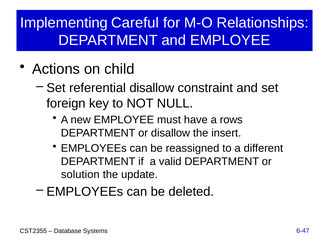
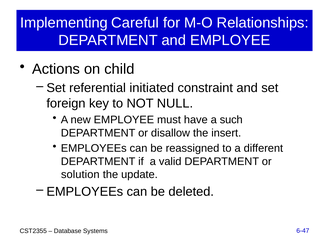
referential disallow: disallow -> initiated (152, 88)
rows: rows -> such (231, 120)
